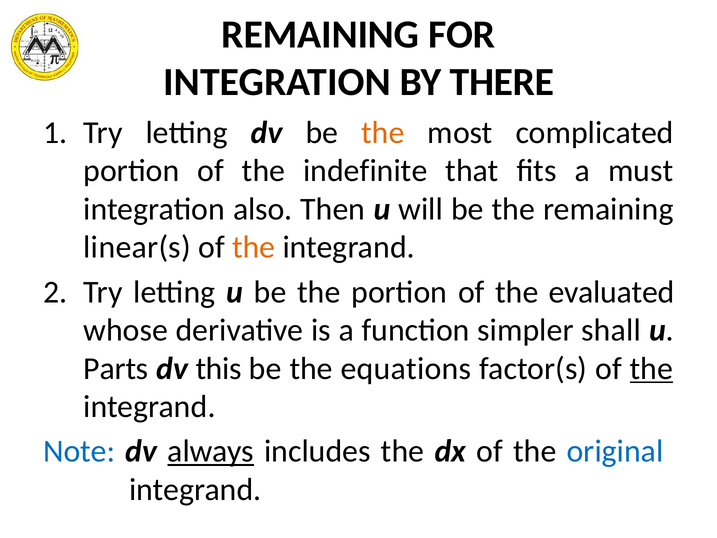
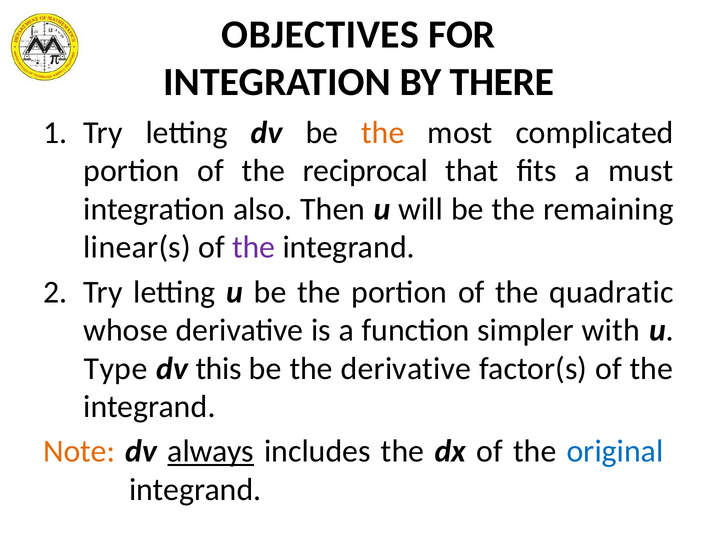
REMAINING: REMAINING -> OBJECTIVES (320, 34)
indefinite: indefinite -> reciprocal (365, 171)
the colour: orange -> purple (254, 247)
evaluated: evaluated -> quadratic (611, 292)
shall: shall -> with (611, 330)
Parts: Parts -> Type (116, 368)
the equations: equations -> derivative (406, 368)
the underline: present -> none (651, 368)
Note colour: blue -> orange (79, 451)
